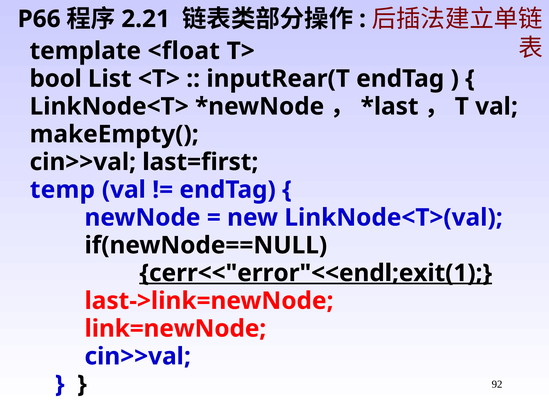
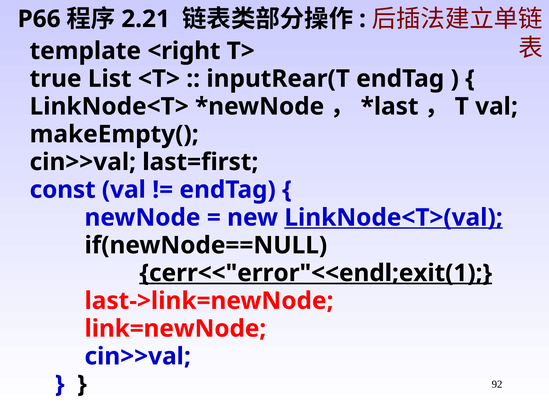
<float: <float -> <right (184, 51)
bool: bool -> true (56, 79)
temp: temp -> const (63, 190)
LinkNode<T>(val underline: none -> present (394, 218)
